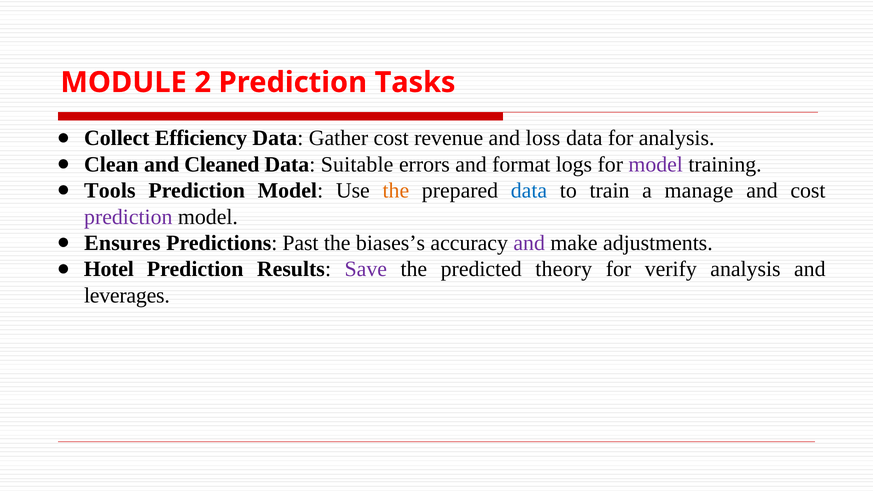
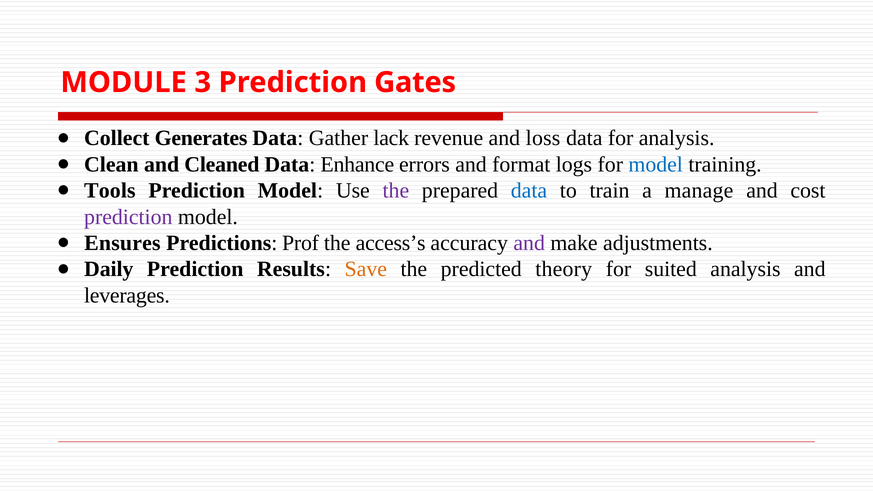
2: 2 -> 3 (203, 82)
Tasks: Tasks -> Gates (415, 82)
Efficiency: Efficiency -> Generates (201, 138)
Gather cost: cost -> lack (391, 138)
Suitable: Suitable -> Enhance (357, 164)
model colour: purple -> blue (656, 164)
the colour: orange -> purple (396, 191)
Past: Past -> Prof (301, 243)
biases’s: biases’s -> access’s (391, 243)
Hotel: Hotel -> Daily (109, 269)
Save colour: purple -> orange (366, 269)
verify: verify -> suited (671, 269)
